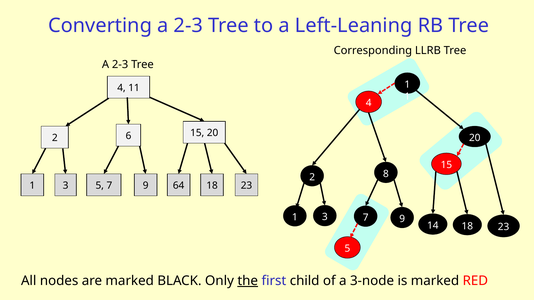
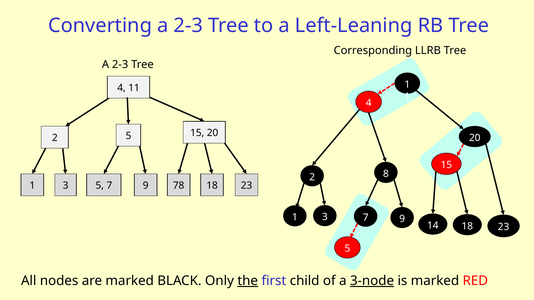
2 6: 6 -> 5 (128, 136)
64: 64 -> 78 (179, 186)
3-node underline: none -> present (372, 281)
